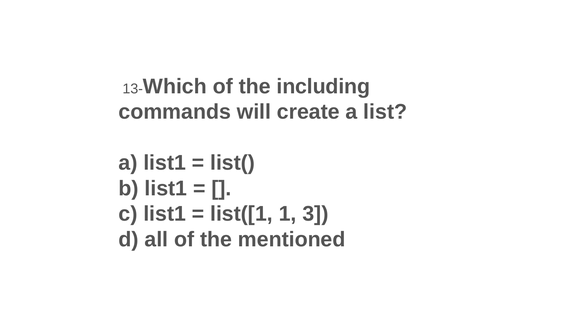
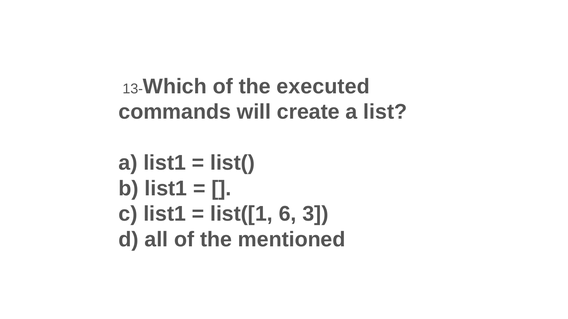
including: including -> executed (323, 86)
1: 1 -> 6 (288, 214)
